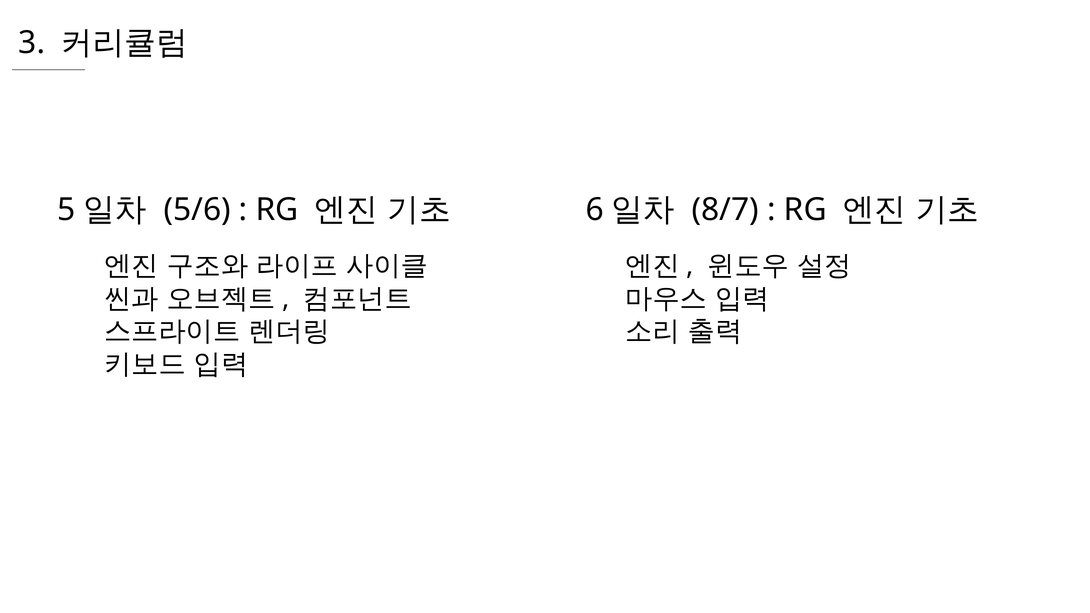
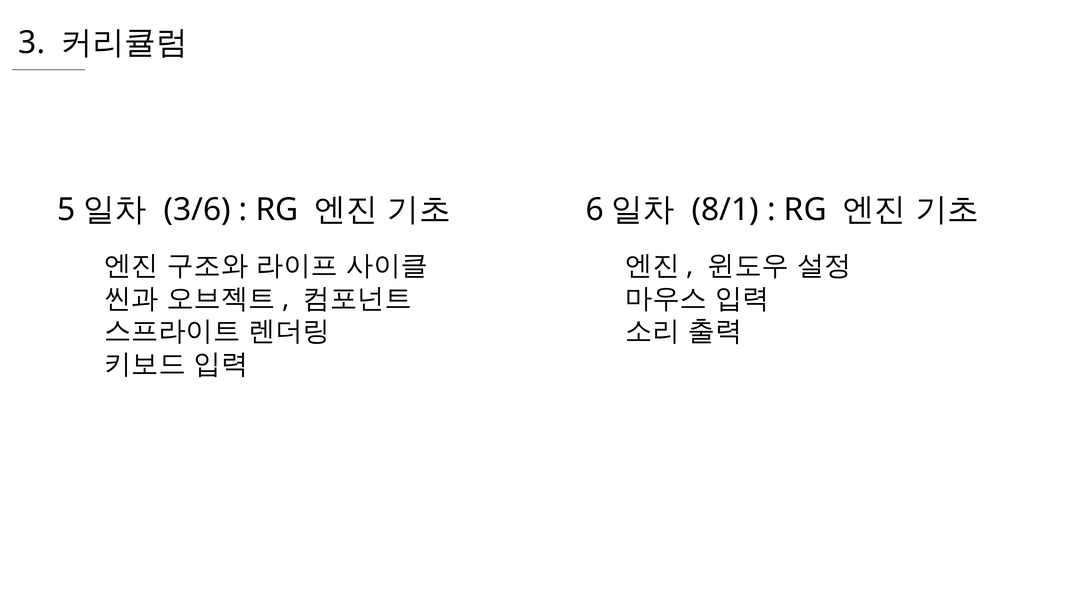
5/6: 5/6 -> 3/6 (197, 210)
8/7: 8/7 -> 8/1 (725, 210)
